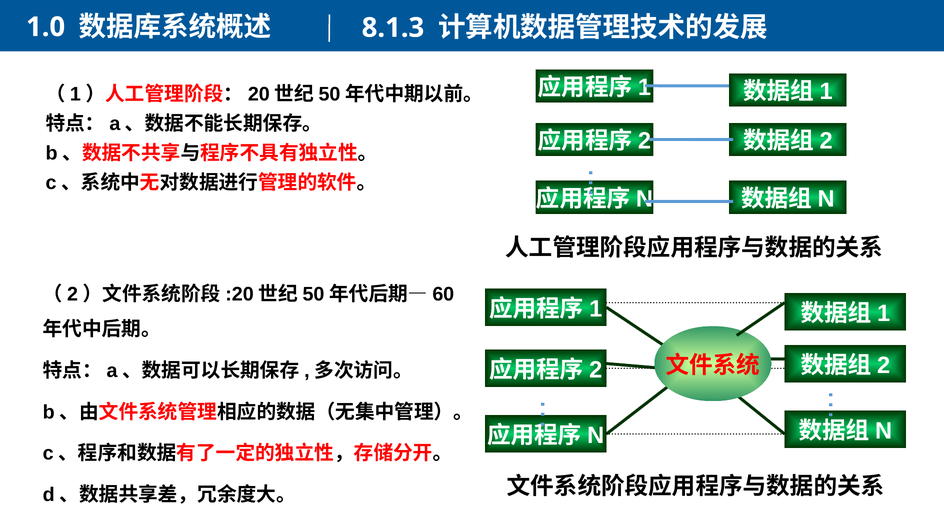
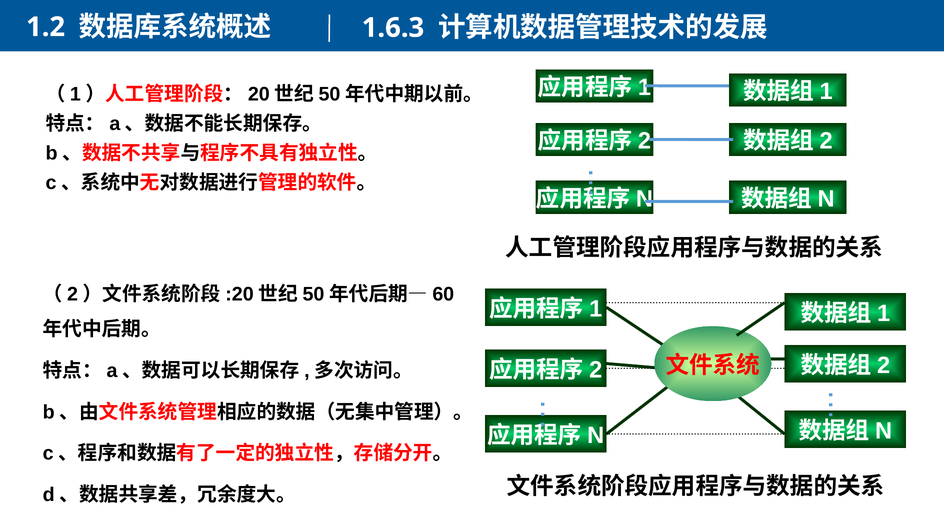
1.0: 1.0 -> 1.2 (46, 27)
8.1.3: 8.1.3 -> 1.6.3 (393, 28)
